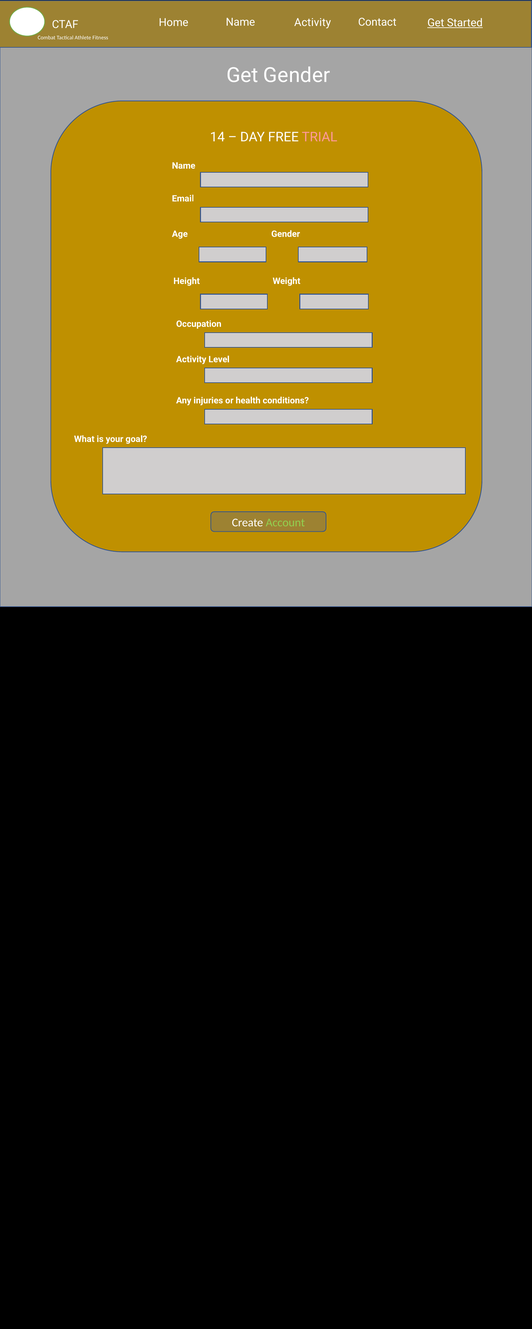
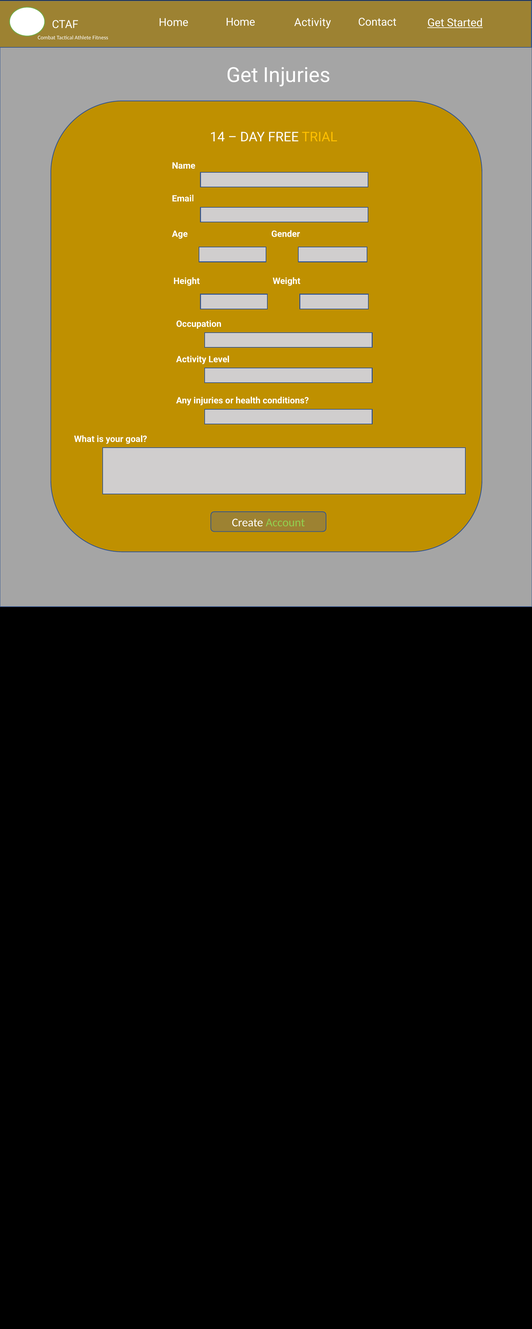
Home Name: Name -> Home (240, 22)
Get Gender: Gender -> Injuries (297, 75)
TRIAL colour: pink -> yellow (320, 137)
